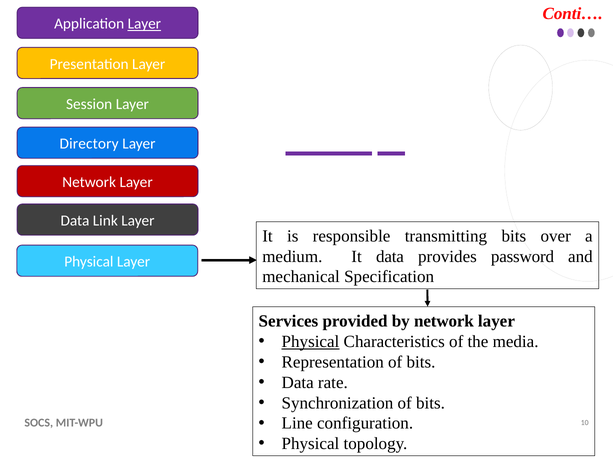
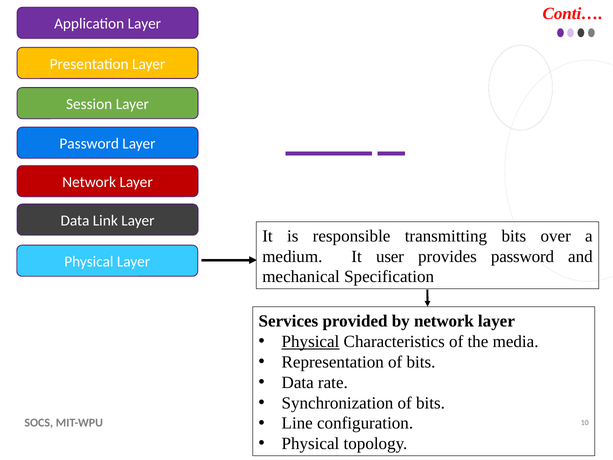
Layer underline: present -> none (144, 24)
Directory: Directory -> Password (89, 144)
It data: data -> user (390, 256)
